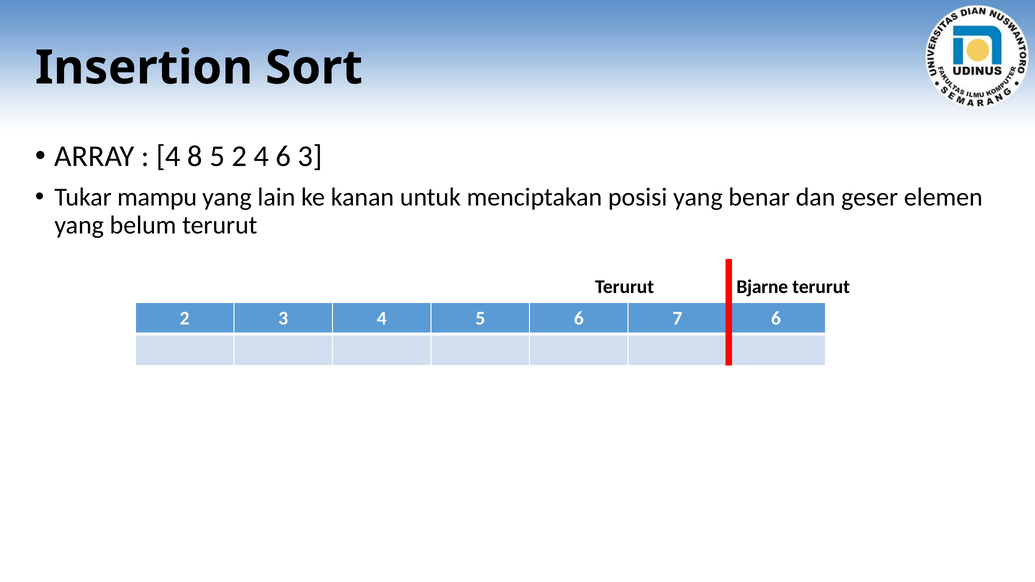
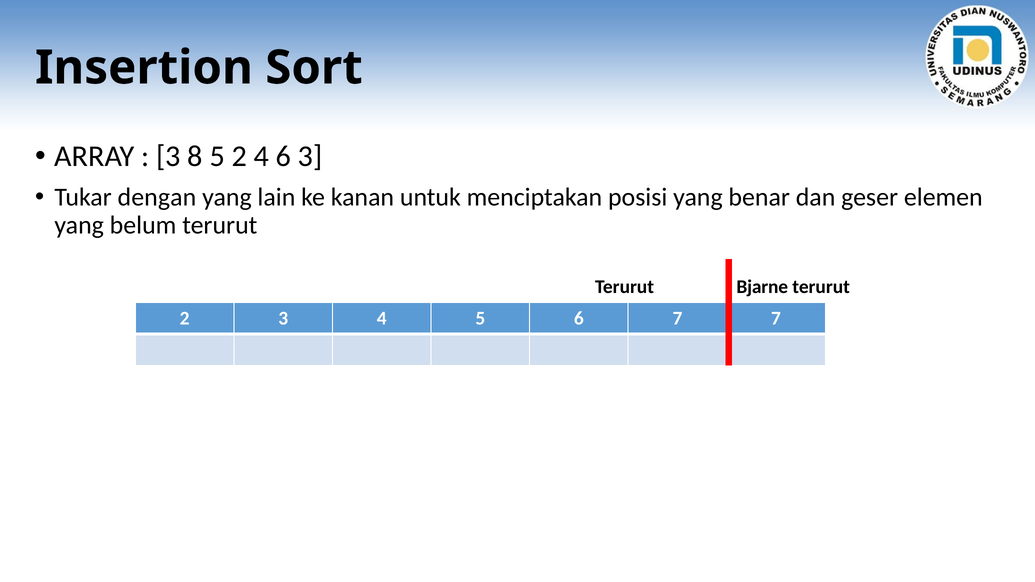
4: 4 -> 3 (168, 156)
mampu: mampu -> dengan (157, 197)
7 6: 6 -> 7 (776, 318)
